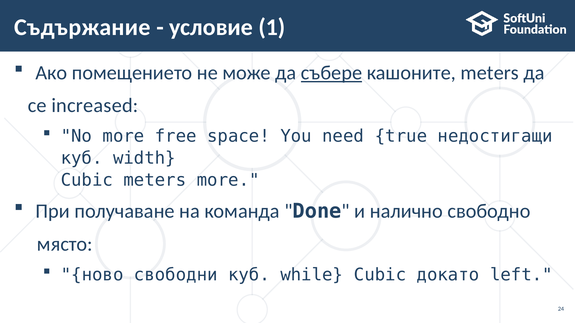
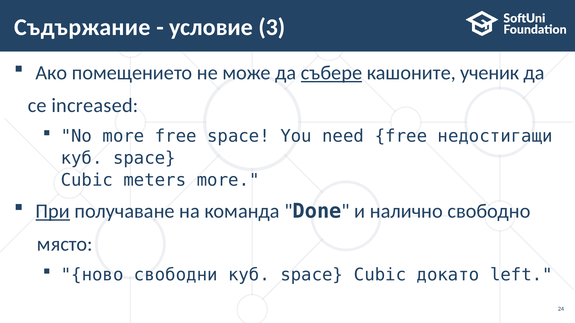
1: 1 -> 3 (272, 27)
кашоните meters: meters -> ученик (490, 73)
need true: true -> free (401, 136)
width: width -> space (144, 158)
При underline: none -> present (53, 211)
свободни куб while: while -> space (312, 275)
